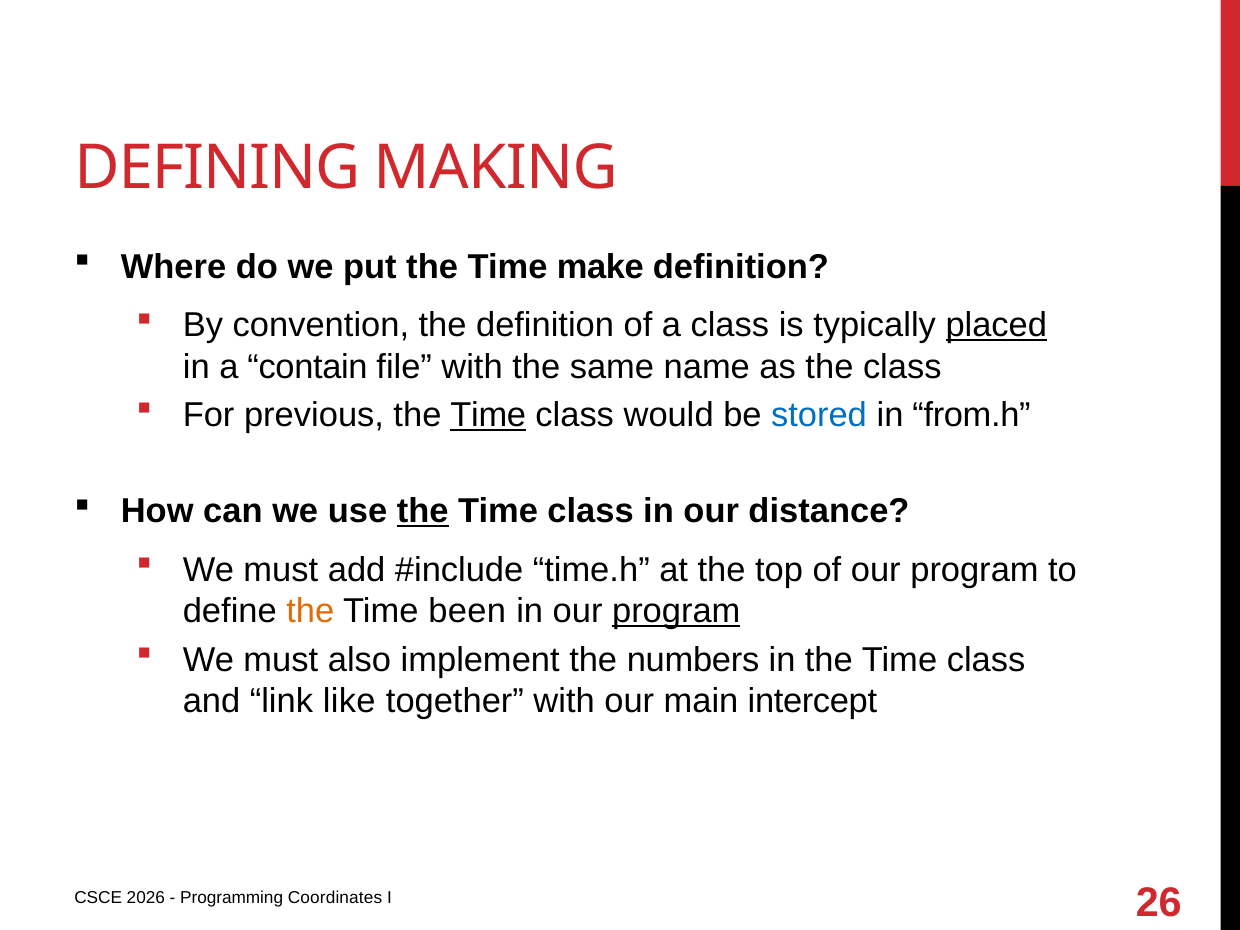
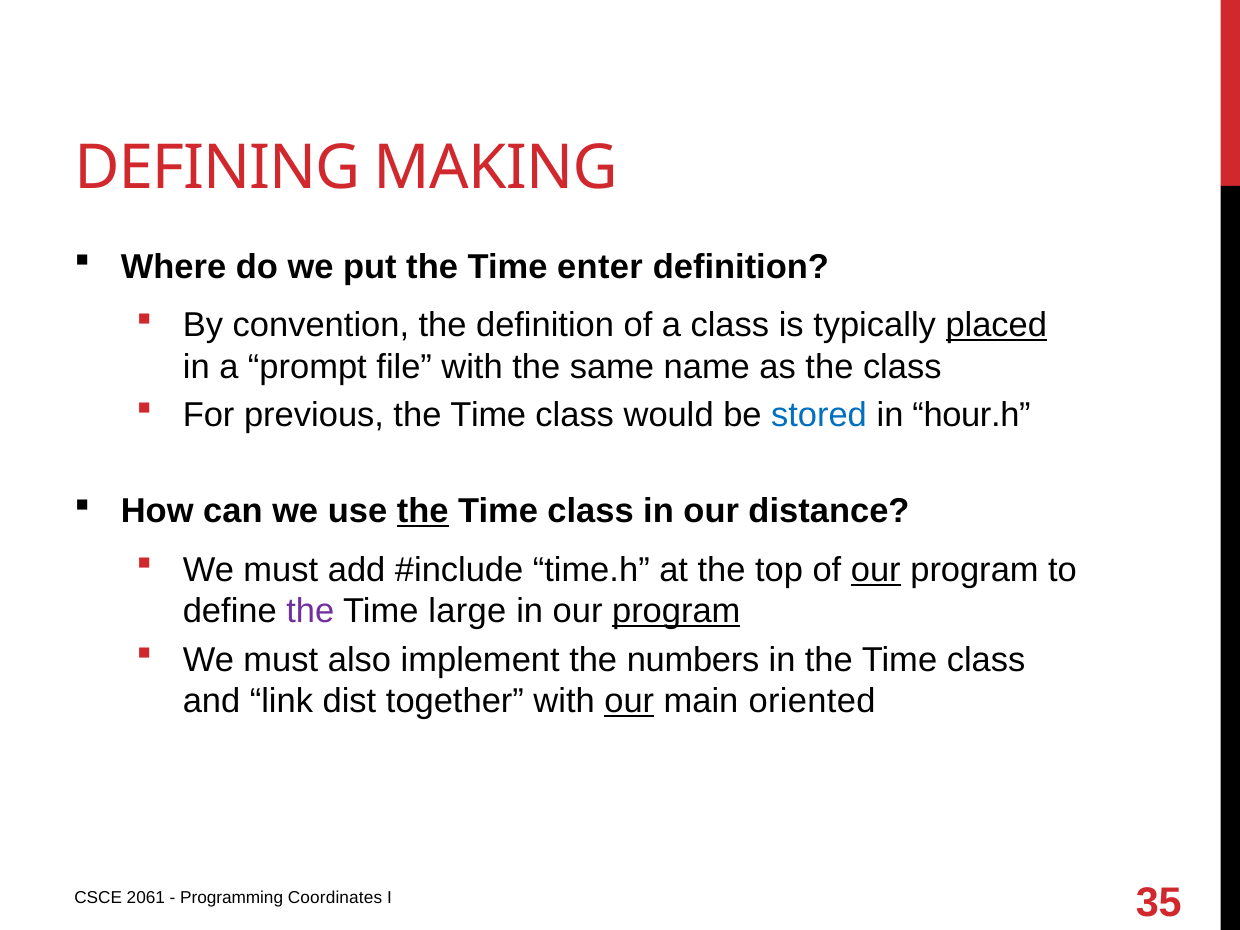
make: make -> enter (600, 267)
contain: contain -> prompt (307, 367)
Time underline: present -> none (488, 415)
from.h: from.h -> hour.h (971, 415)
our underline: none -> present (876, 570)
the colour: orange -> purple (310, 612)
been: been -> large (467, 612)
like: like -> dist (349, 701)
our underline: none -> present (629, 701)
intercept: intercept -> oriented (812, 701)
2026: 2026 -> 2061 (146, 898)
26: 26 -> 35 (1159, 903)
